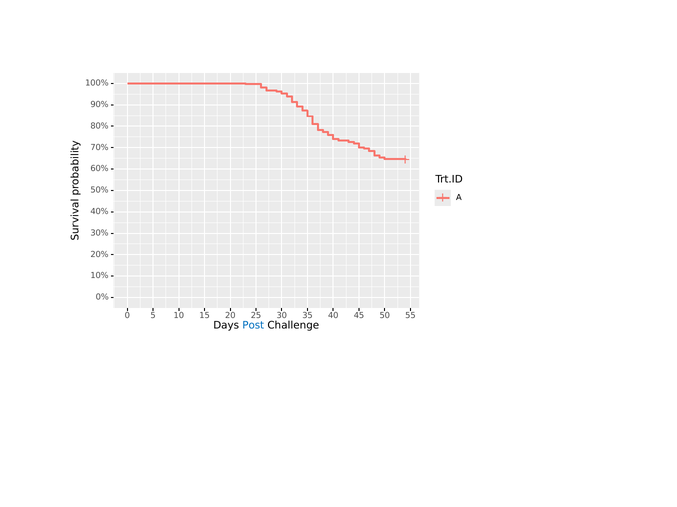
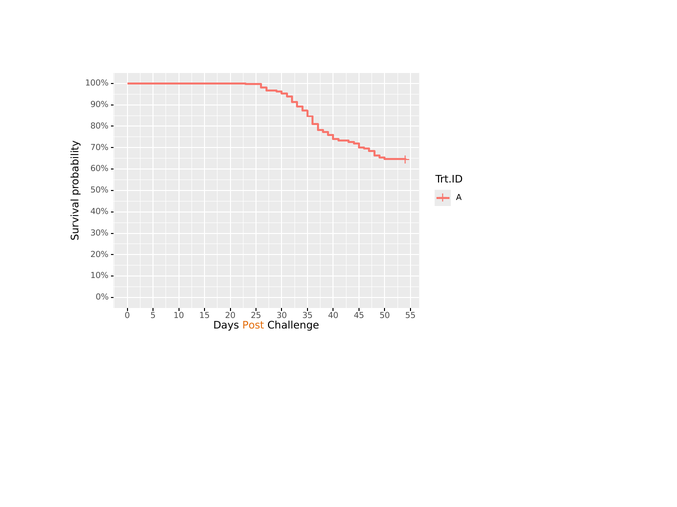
Post colour: blue -> orange (253, 326)
